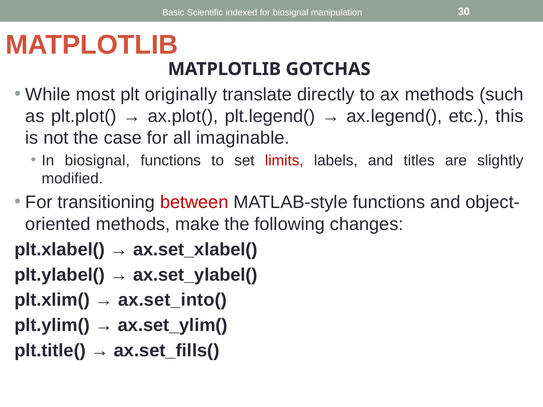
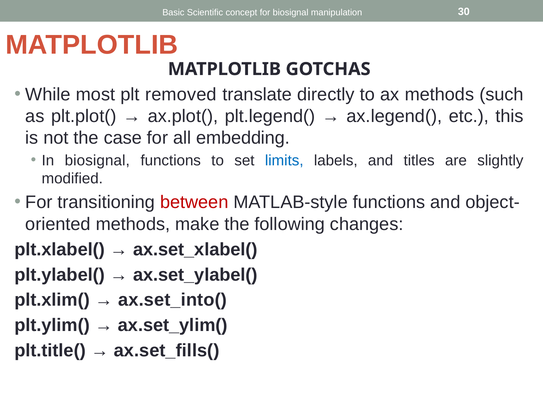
indexed: indexed -> concept (241, 12)
originally: originally -> removed (181, 94)
imaginable: imaginable -> embedding (243, 138)
limits colour: red -> blue (284, 161)
